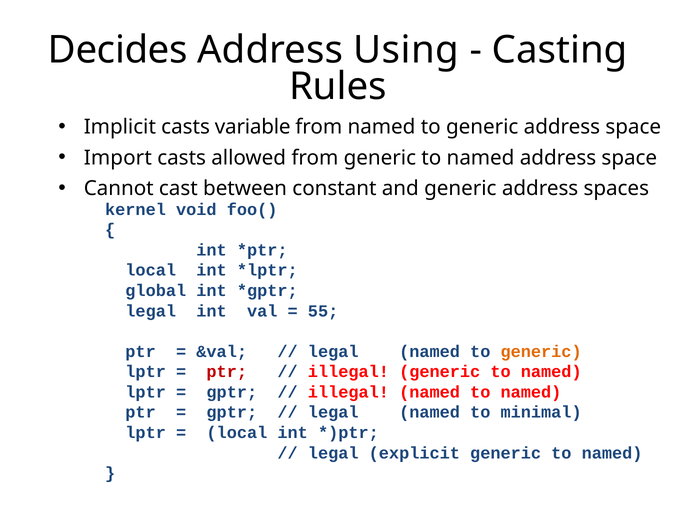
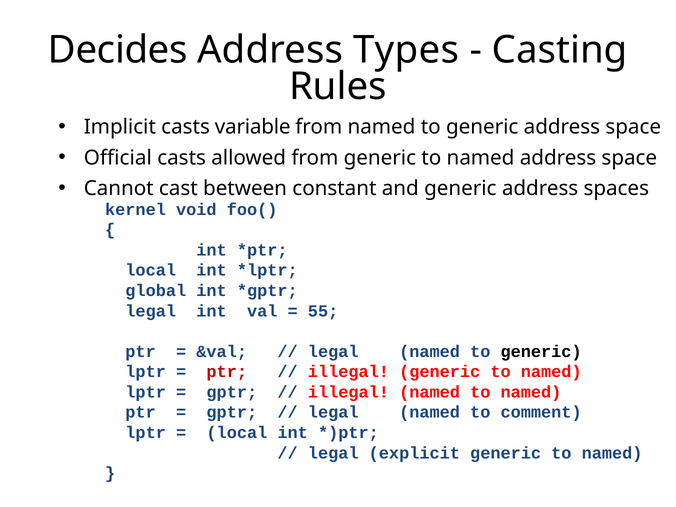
Using: Using -> Types (406, 50)
Import: Import -> Official (118, 158)
generic colour: orange -> black (541, 352)
minimal: minimal -> comment (541, 412)
